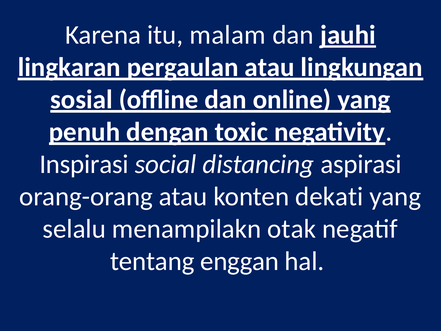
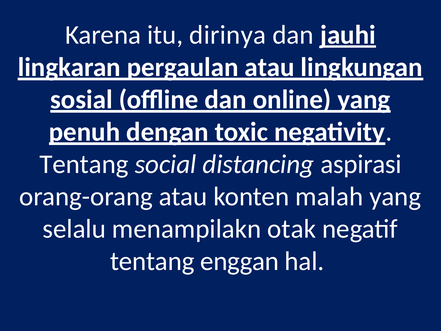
malam: malam -> dirinya (228, 35)
Inspirasi: Inspirasi -> Tentang (84, 164)
dekati: dekati -> malah (329, 197)
